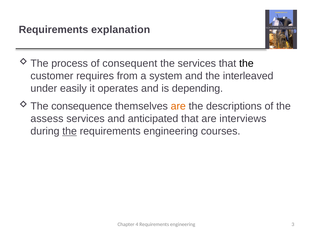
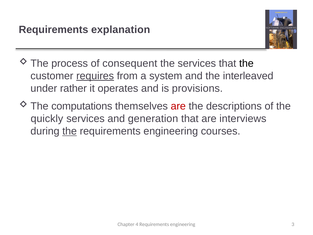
requires underline: none -> present (95, 76)
easily: easily -> rather (73, 88)
depending: depending -> provisions (197, 88)
consequence: consequence -> computations (82, 106)
are colour: orange -> red (178, 106)
assess: assess -> quickly (47, 119)
anticipated: anticipated -> generation (153, 119)
